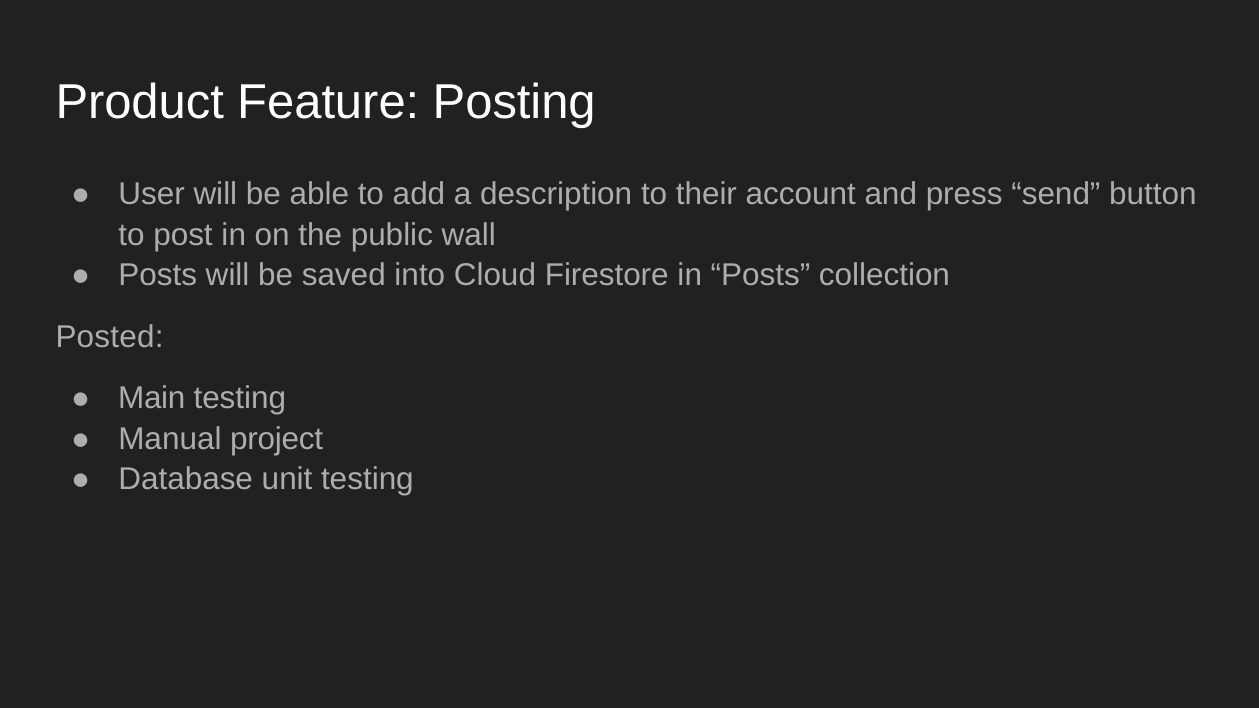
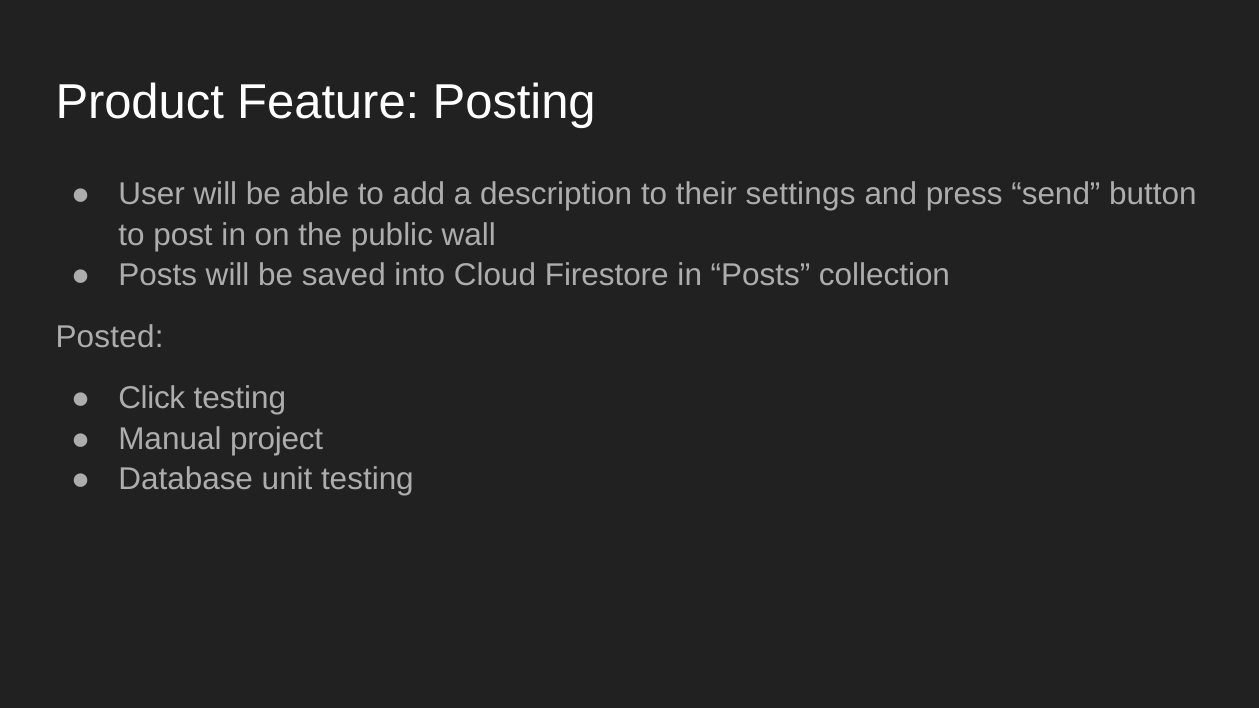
account: account -> settings (801, 195)
Main: Main -> Click (152, 399)
